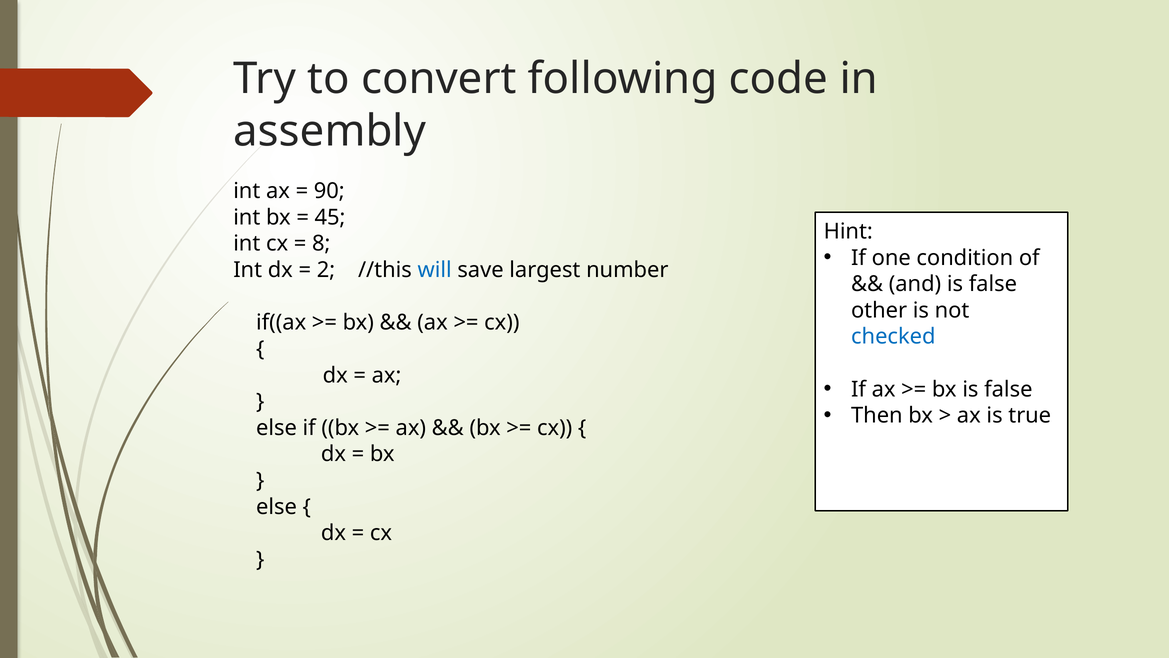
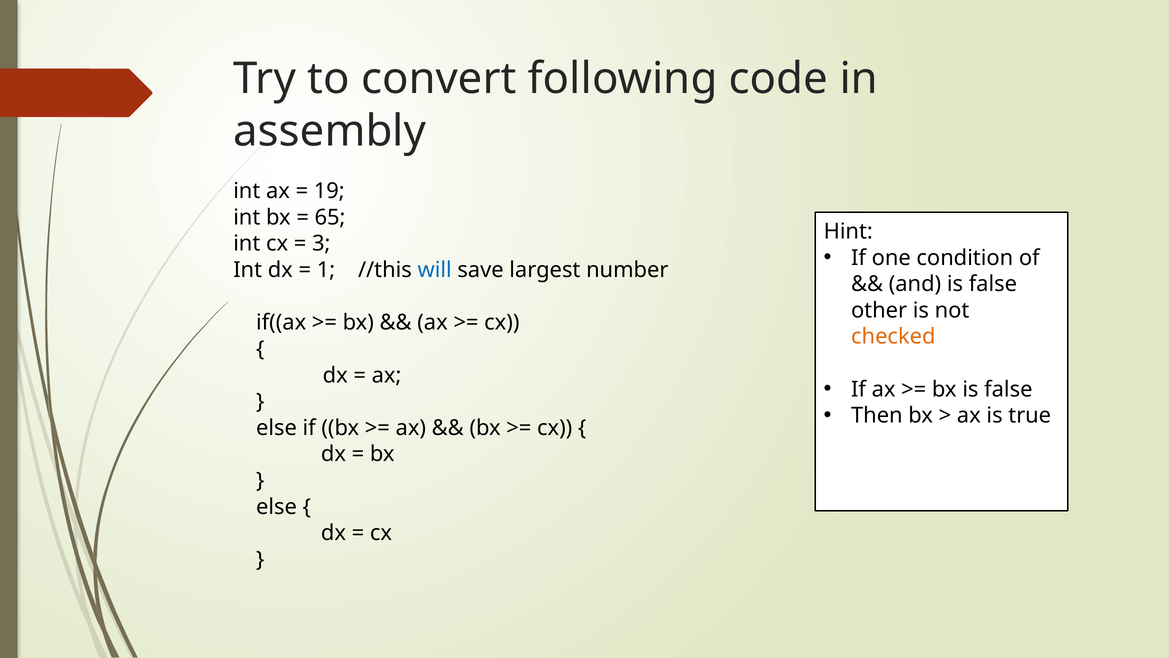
90: 90 -> 19 (329, 191)
45: 45 -> 65 (330, 217)
8: 8 -> 3 (321, 244)
2: 2 -> 1 (326, 270)
checked colour: blue -> orange (893, 337)
